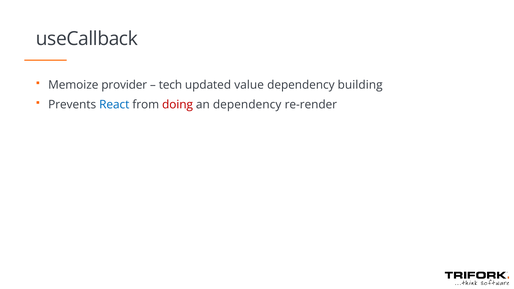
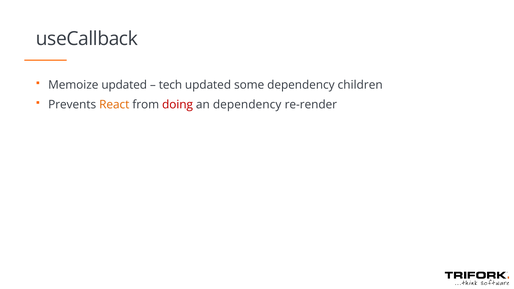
Memoize provider: provider -> updated (124, 85)
value: value -> some (249, 85)
building: building -> children (360, 85)
React colour: blue -> orange (114, 105)
